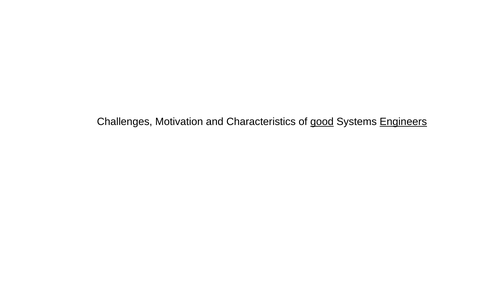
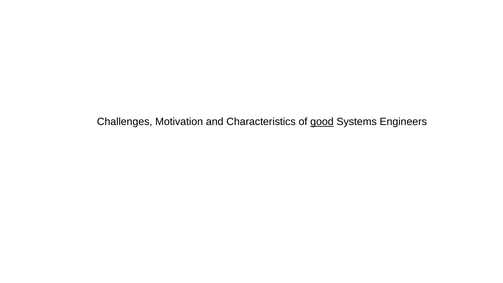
Engineers underline: present -> none (403, 122)
